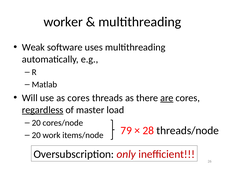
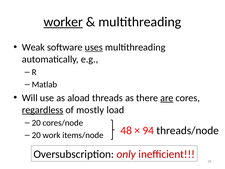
worker underline: none -> present (63, 22)
uses underline: none -> present (94, 47)
as cores: cores -> aload (79, 98)
master: master -> mostly (90, 110)
79: 79 -> 48 (126, 130)
28: 28 -> 94 (148, 130)
